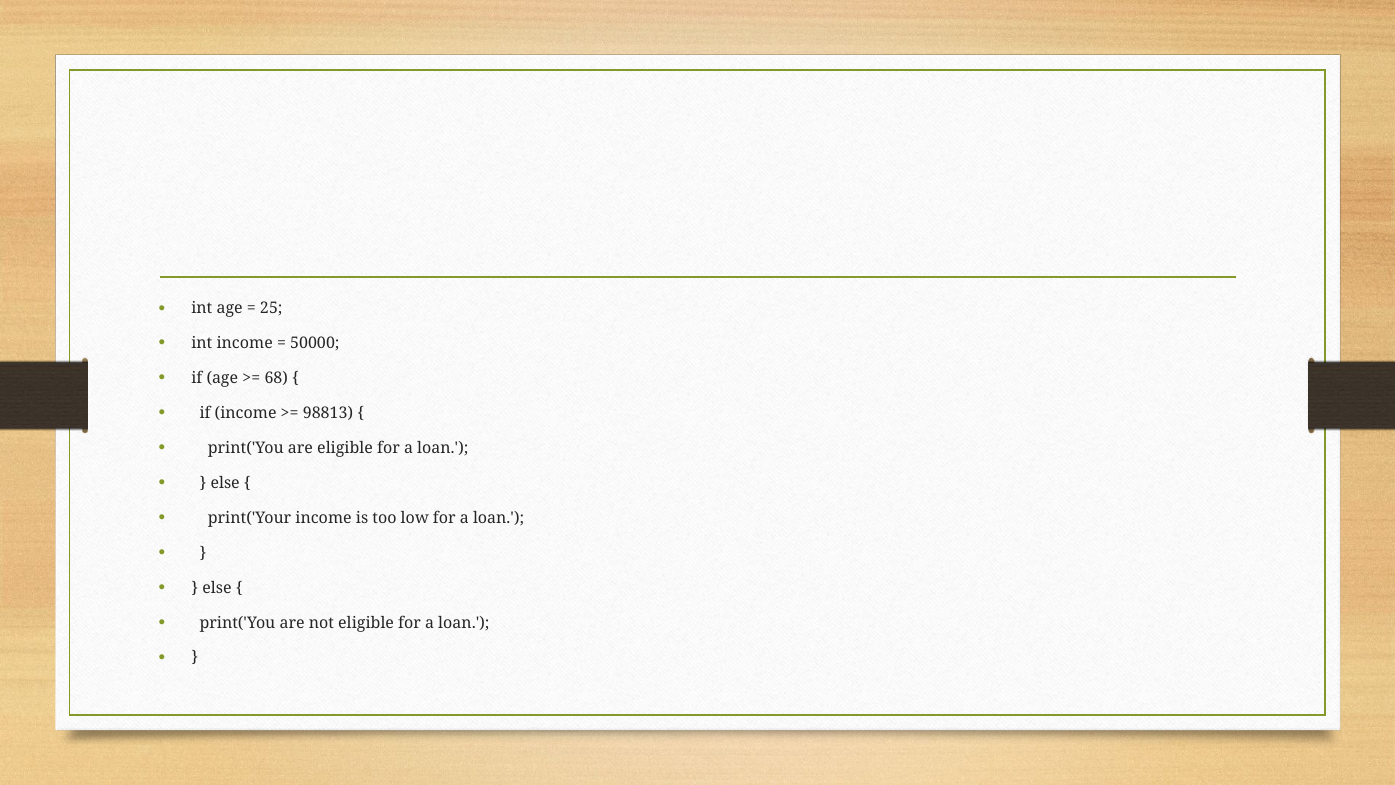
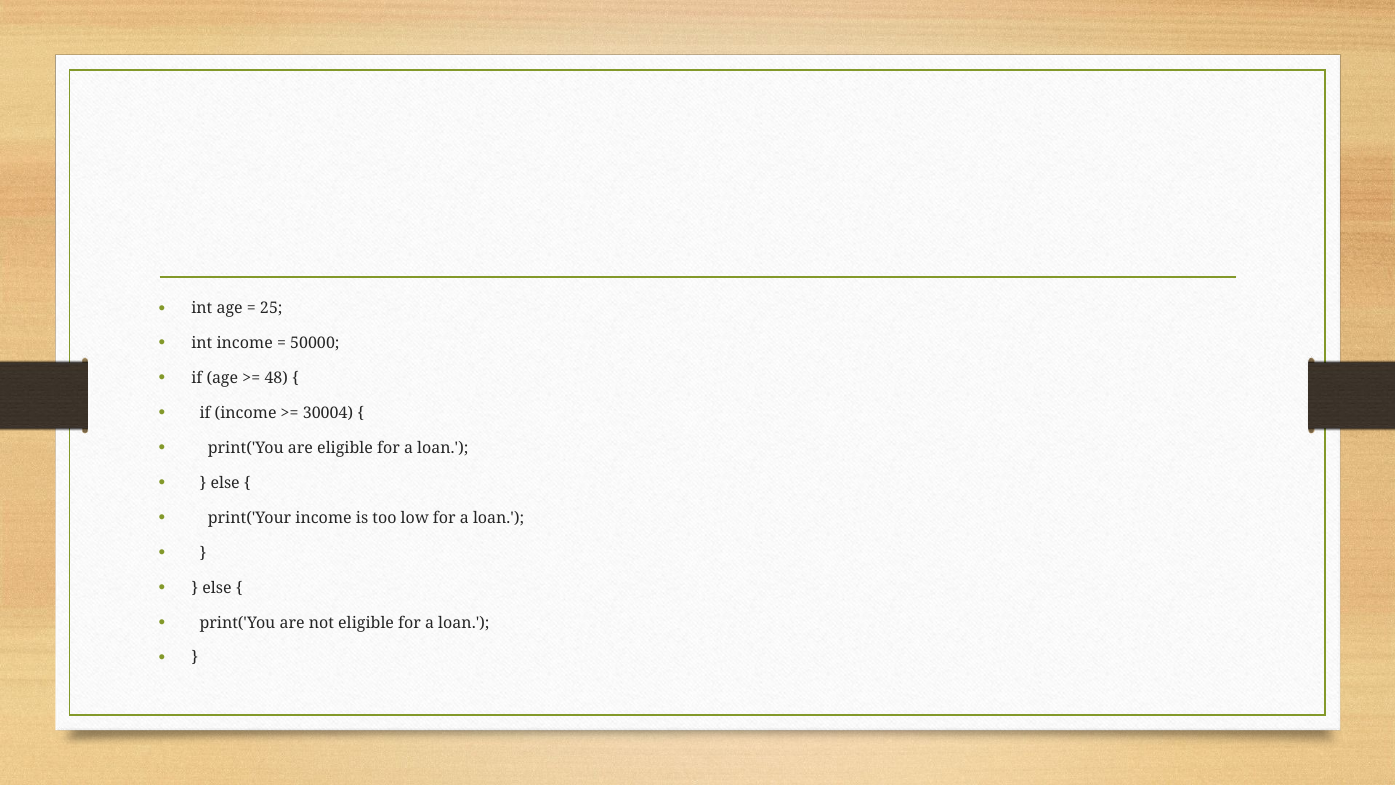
68: 68 -> 48 (276, 378)
98813: 98813 -> 30004 (328, 413)
